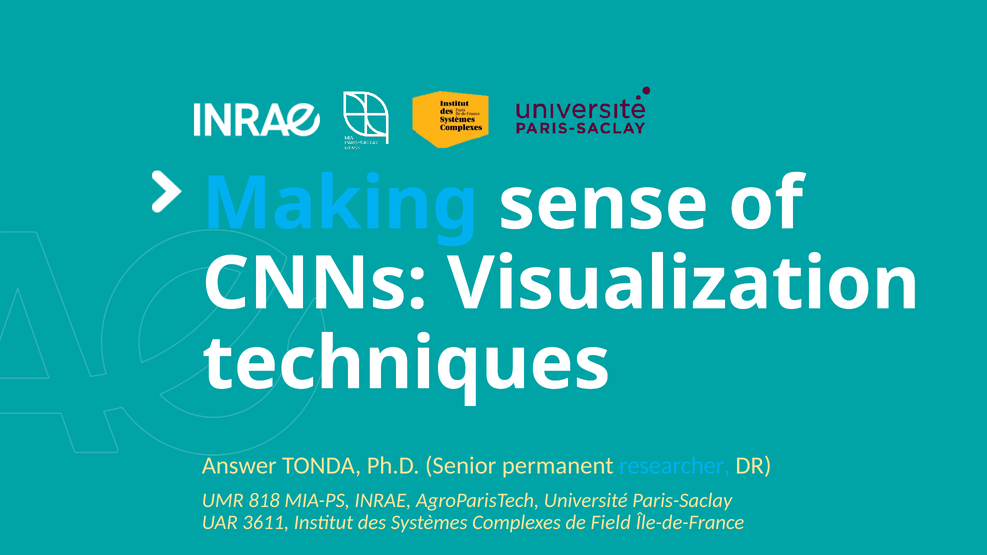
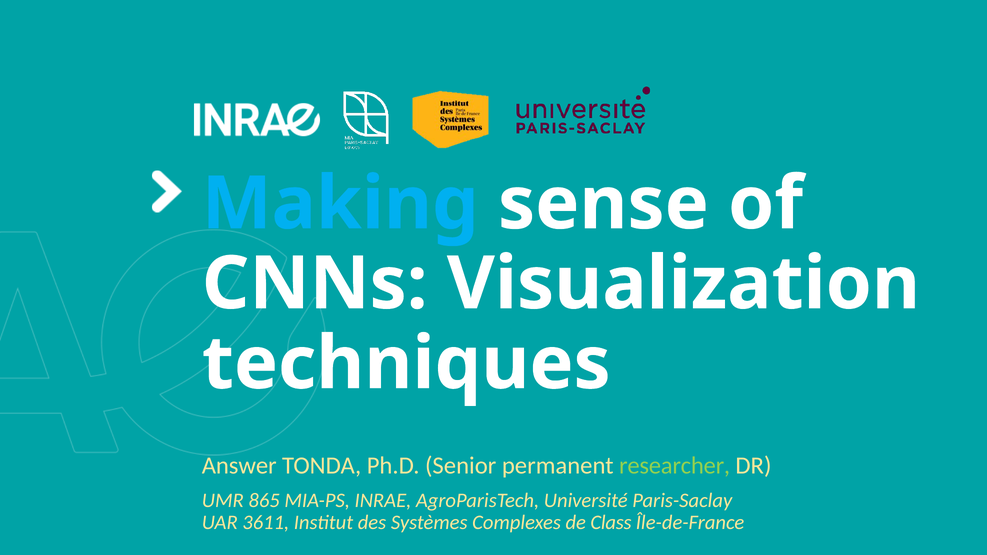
researcher colour: light blue -> light green (675, 466)
818: 818 -> 865 (264, 500)
Field: Field -> Class (611, 523)
